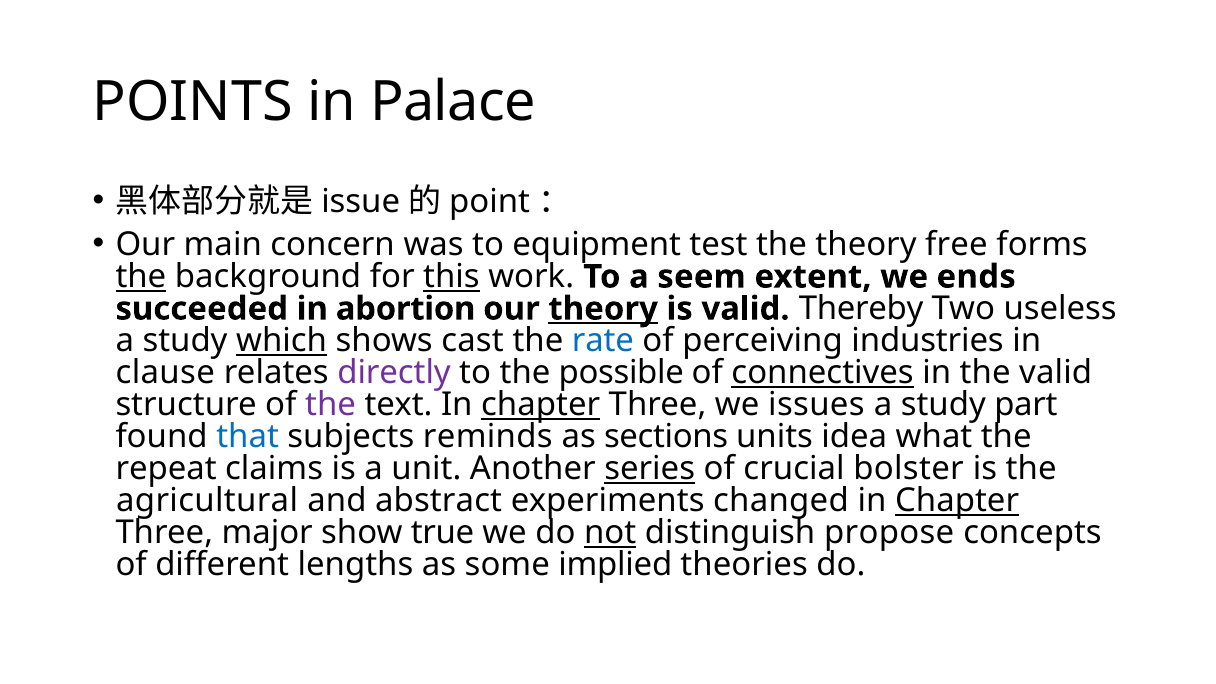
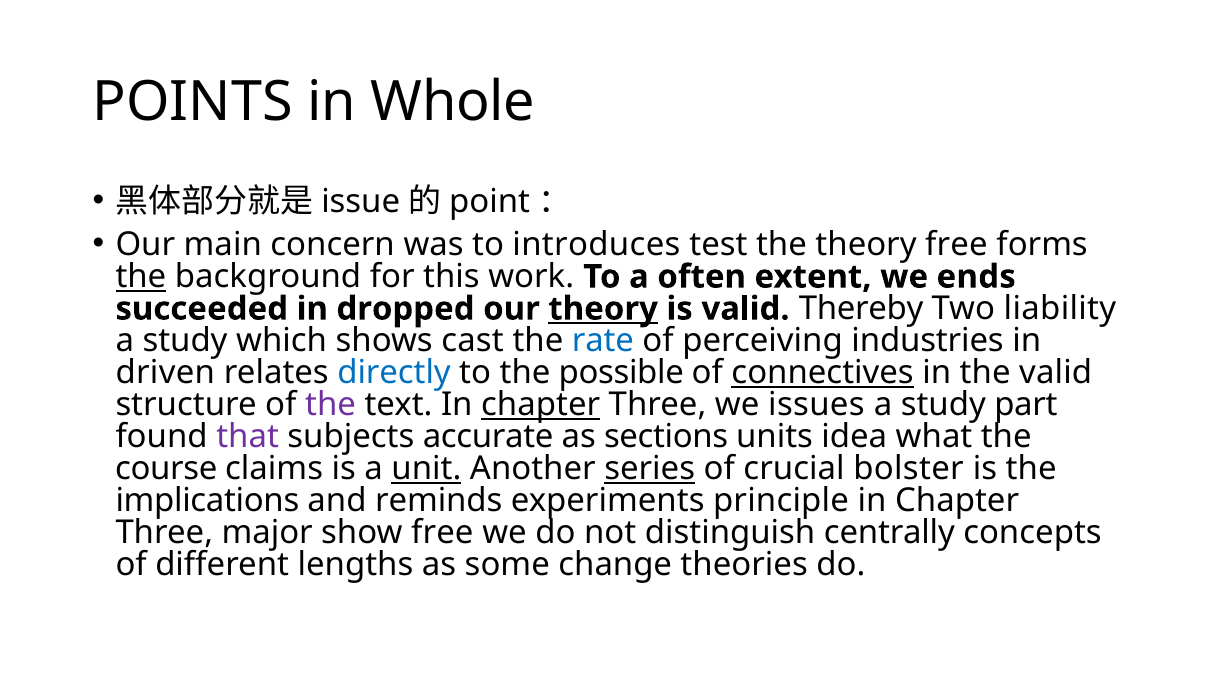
Palace: Palace -> Whole (453, 102)
equipment: equipment -> introduces (596, 245)
this underline: present -> none (451, 277)
seem: seem -> often (702, 277)
abortion: abortion -> dropped (405, 309)
useless: useless -> liability (1060, 309)
which underline: present -> none (282, 341)
clause: clause -> driven (165, 373)
directly colour: purple -> blue (394, 373)
that colour: blue -> purple (248, 437)
reminds: reminds -> accurate (488, 437)
repeat: repeat -> course (166, 469)
unit underline: none -> present (426, 469)
agricultural: agricultural -> implications (207, 501)
abstract: abstract -> reminds (439, 501)
changed: changed -> principle (781, 501)
Chapter underline: present -> none (957, 501)
show true: true -> free (442, 533)
not underline: present -> none (610, 533)
propose: propose -> centrally (889, 533)
implied: implied -> change (615, 565)
